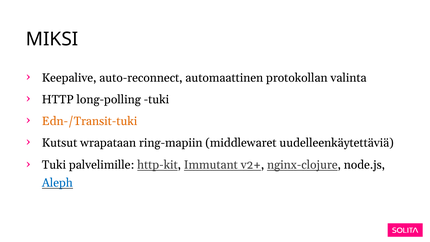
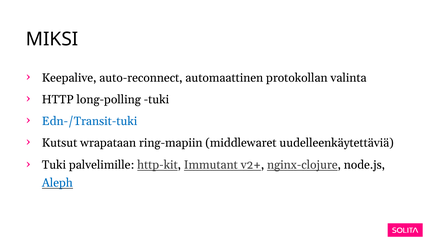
Edn-/Transit-tuki colour: orange -> blue (90, 121)
